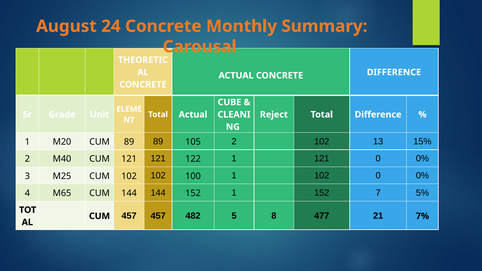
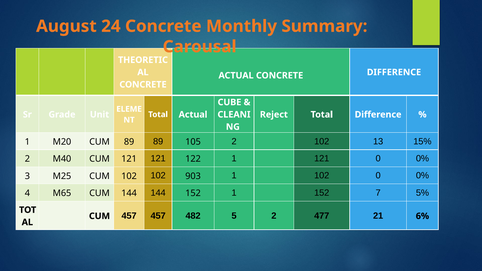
100: 100 -> 903 (193, 176)
5 8: 8 -> 2 (274, 216)
7%: 7% -> 6% (422, 216)
